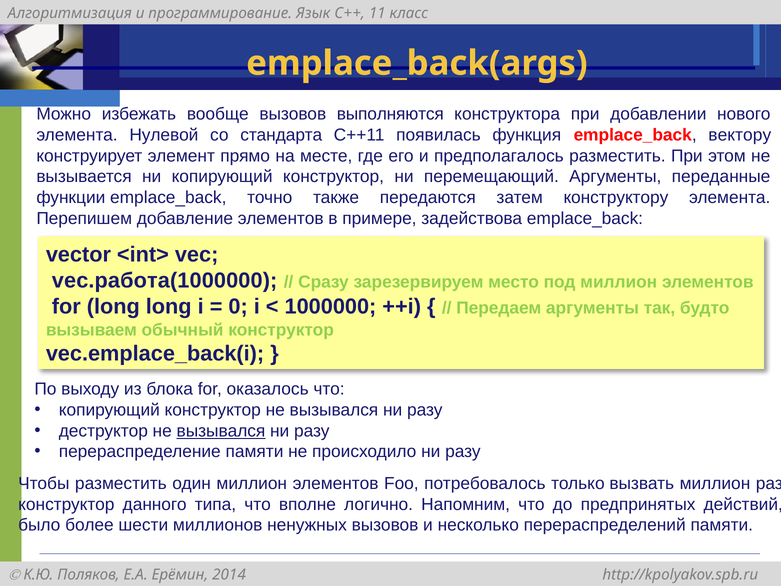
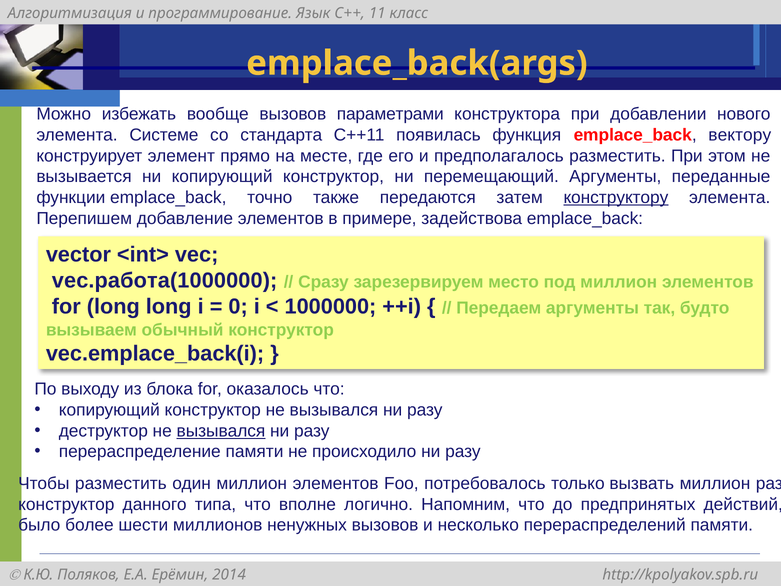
выполняются: выполняются -> параметрами (390, 114)
Нулевой: Нулевой -> Системе (164, 135)
конструктору underline: none -> present (616, 197)
